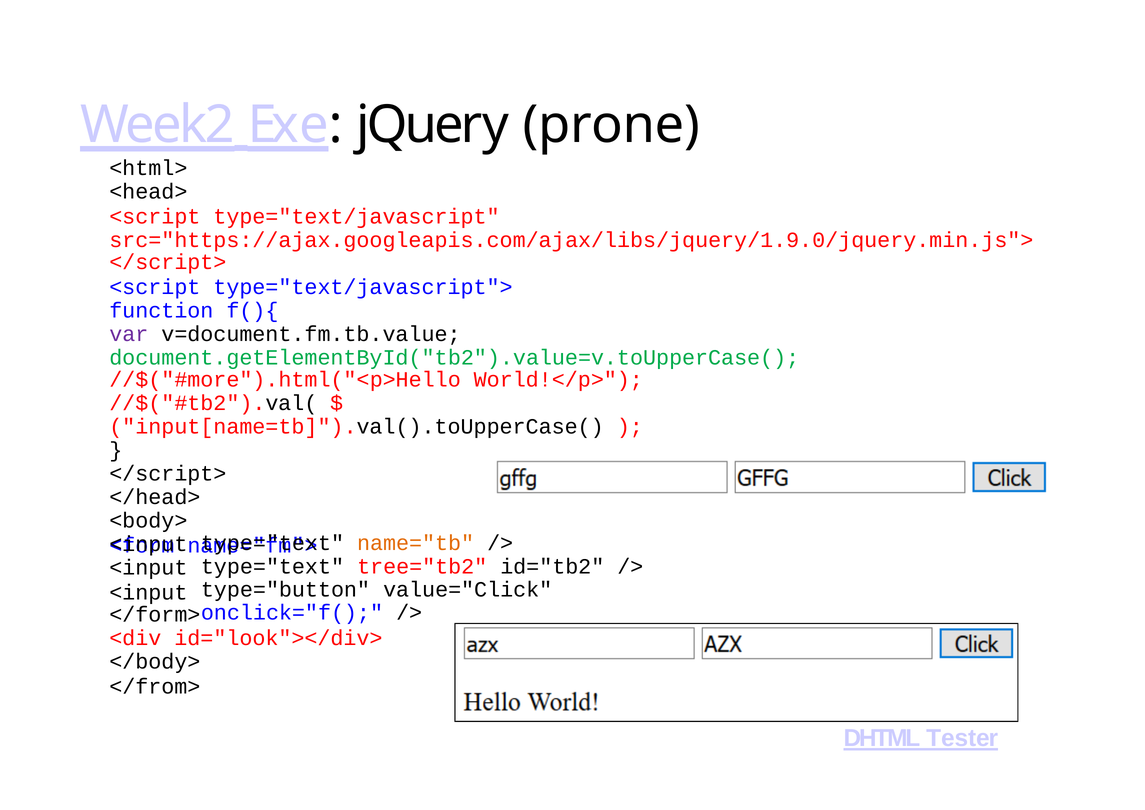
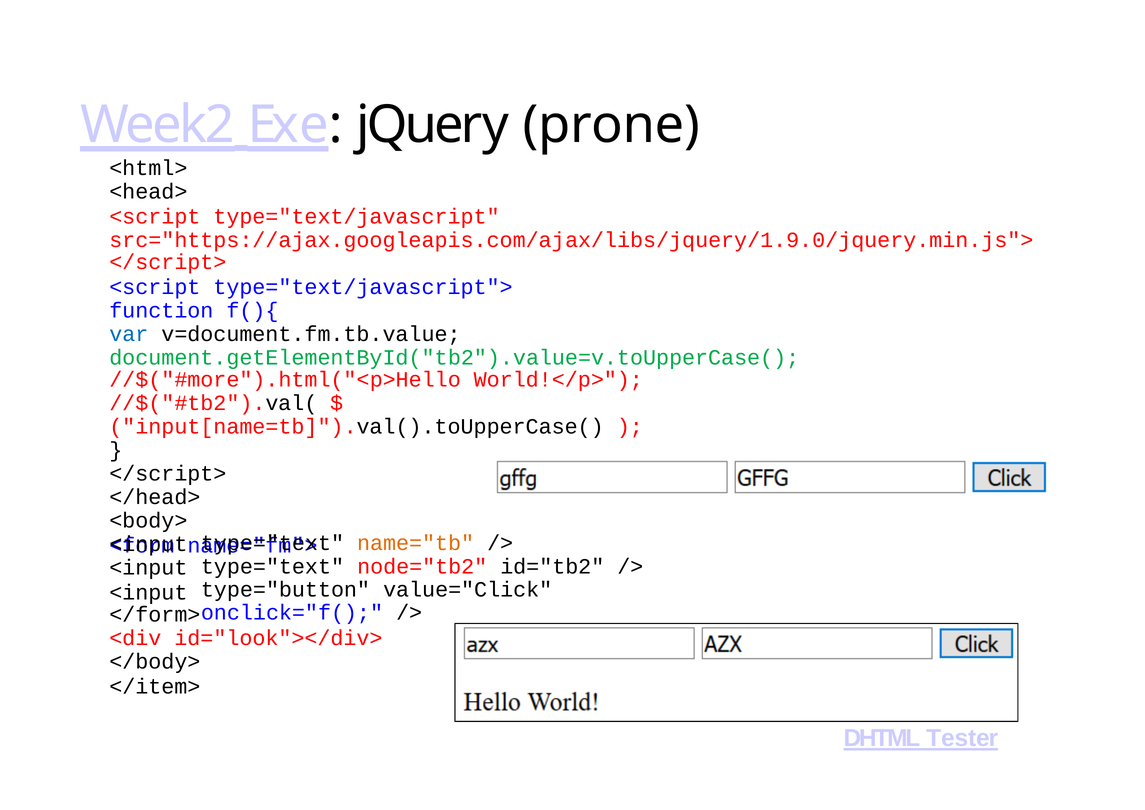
var colour: purple -> blue (129, 334)
tree="tb2: tree="tb2 -> node="tb2 (422, 566)
</from>: </from> -> </item> (155, 686)
